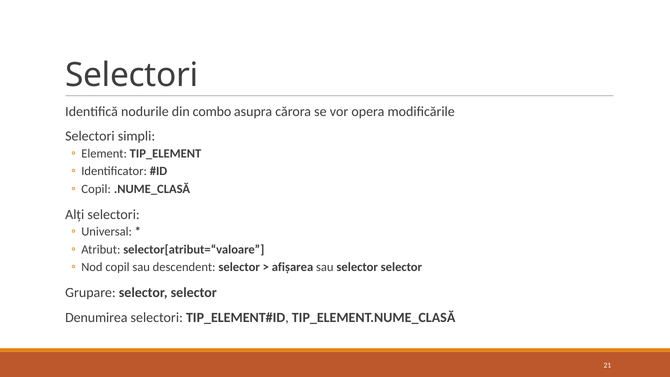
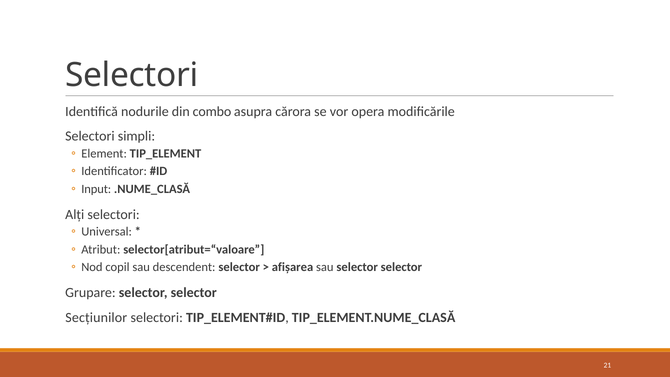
Copil: Copil -> Input (96, 189)
Denumirea: Denumirea -> Secțiunilor (96, 317)
